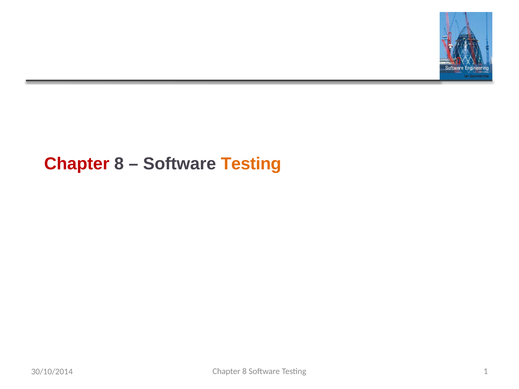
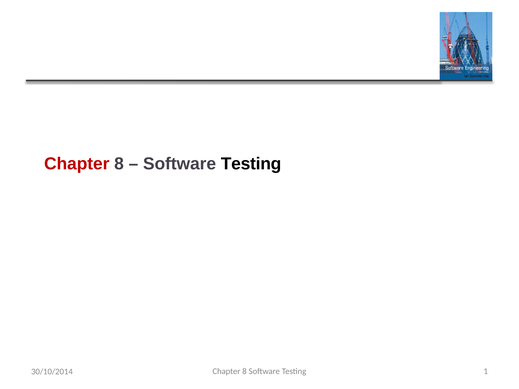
Testing colour: orange -> black (251, 164)
